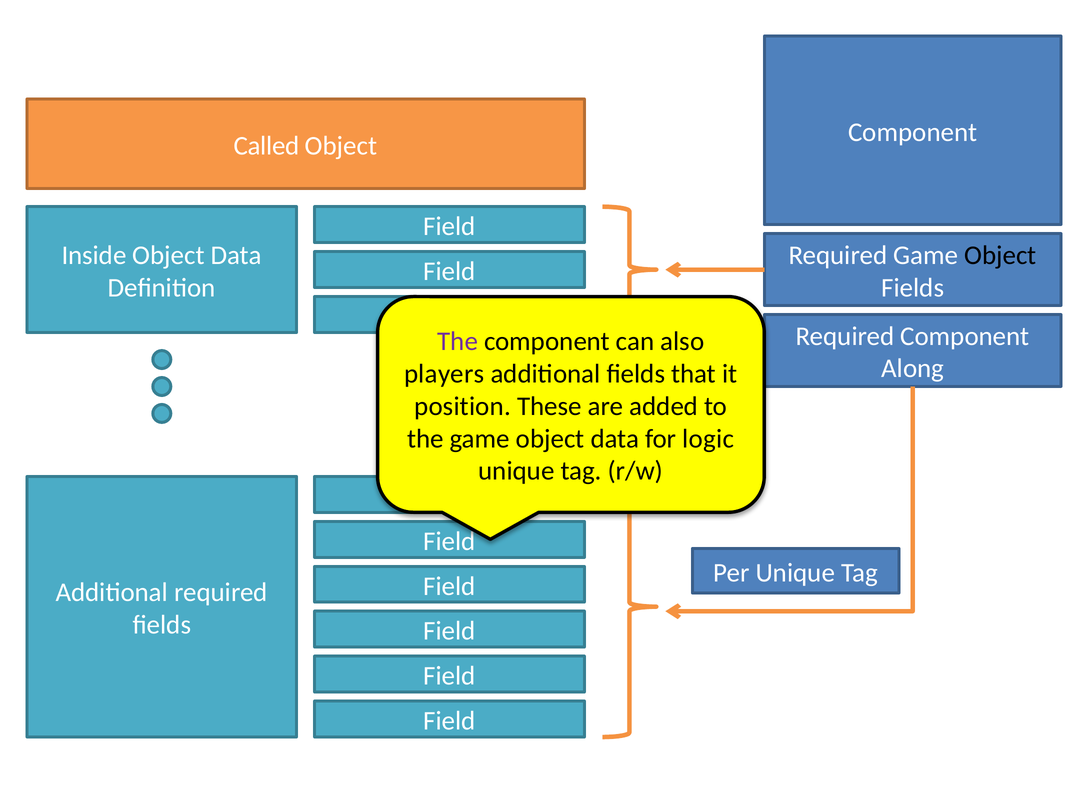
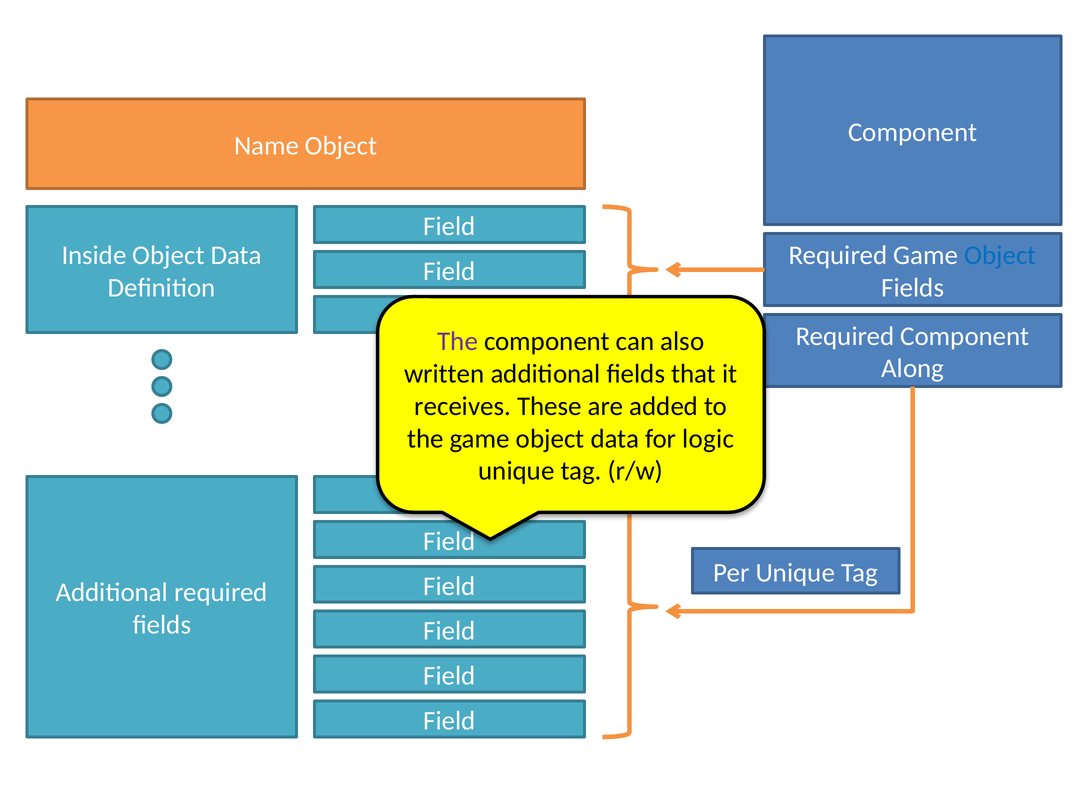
Called: Called -> Name (266, 146)
Object colour: black -> blue (1000, 255)
players: players -> written (444, 374)
position: position -> receives (463, 406)
